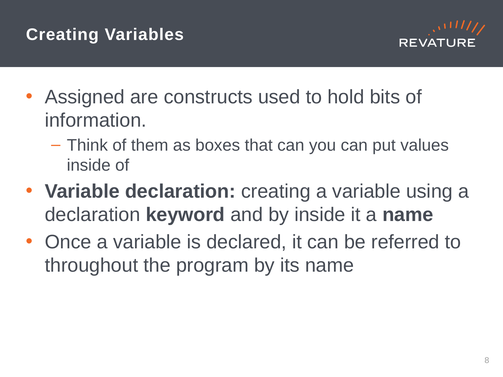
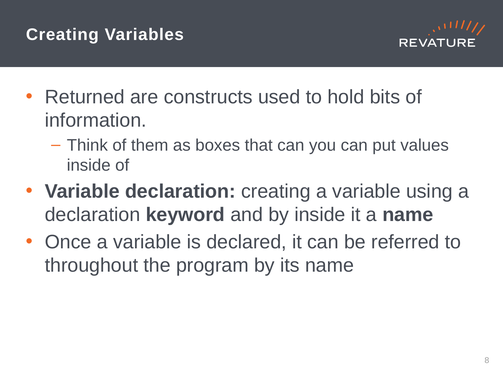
Assigned: Assigned -> Returned (85, 97)
